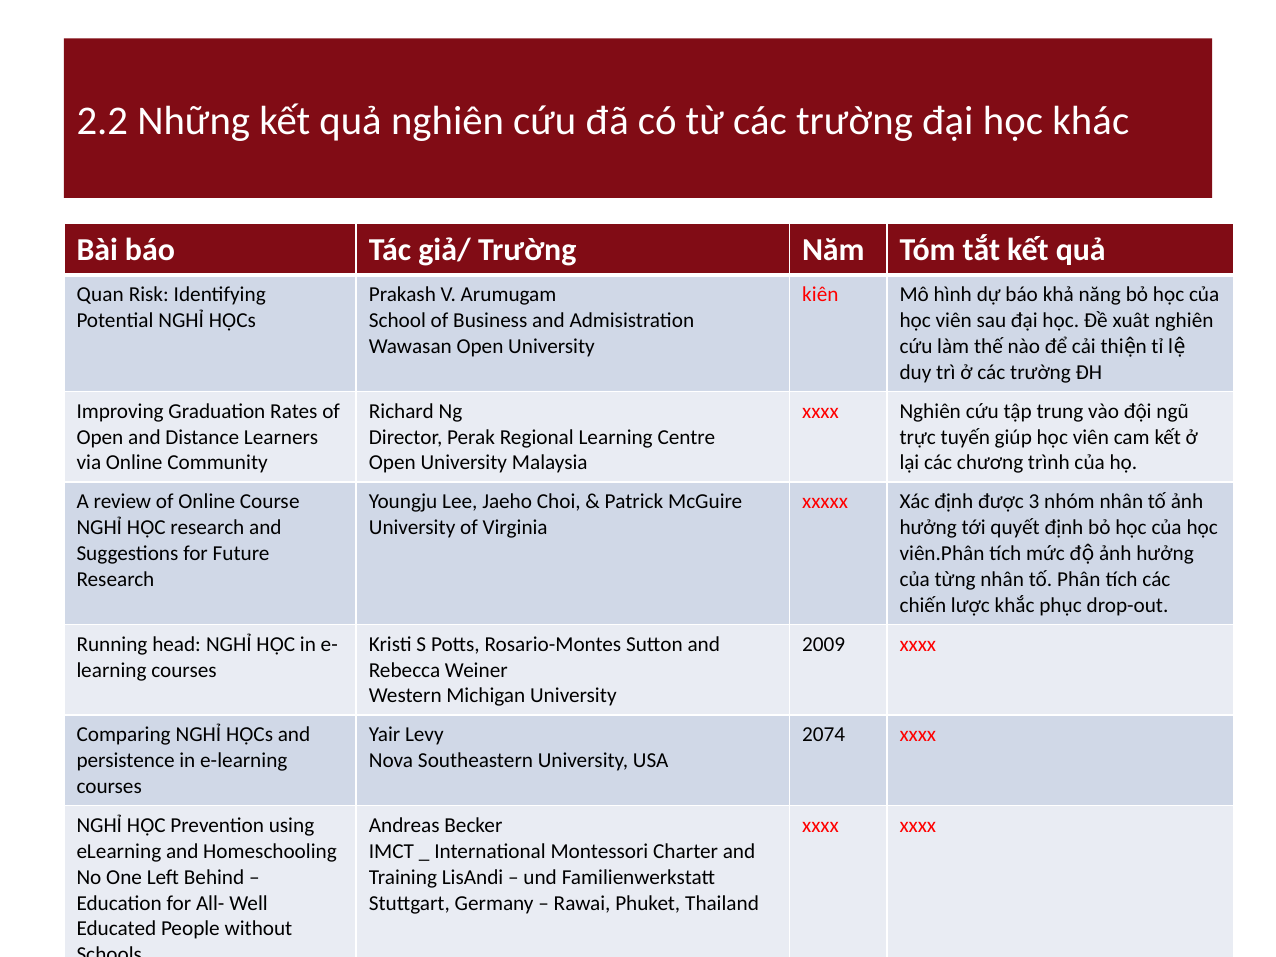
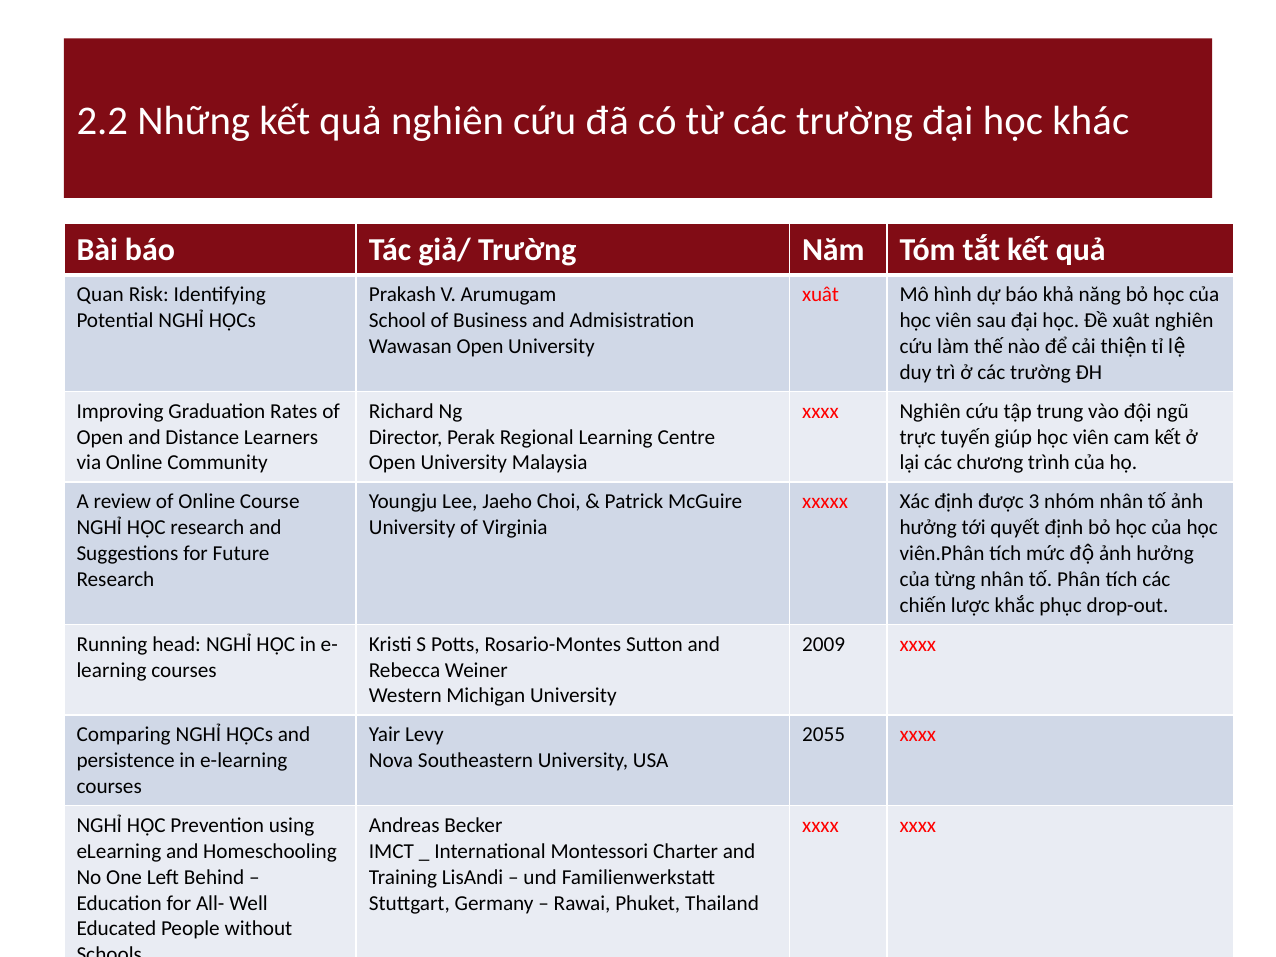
kiên: kiên -> xuât (821, 295)
2074: 2074 -> 2055 (824, 735)
